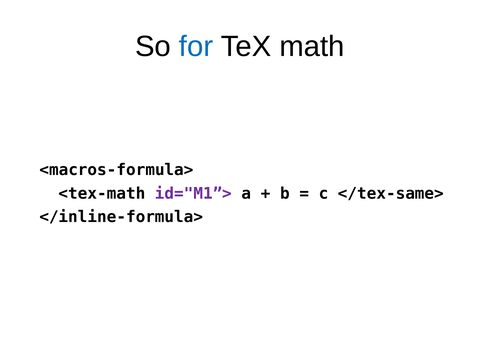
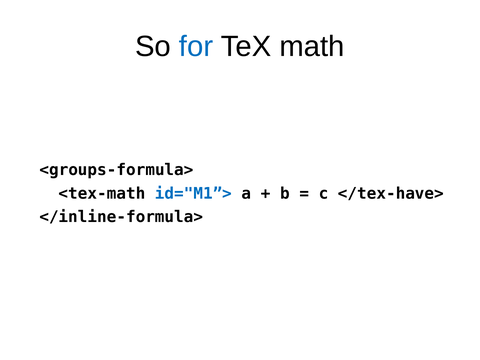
<macros-formula>: <macros-formula> -> <groups-formula> (117, 170)
id="M1”> colour: purple -> blue (193, 193)
</tex-same>: </tex-same> -> </tex-have> (391, 193)
